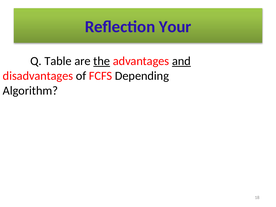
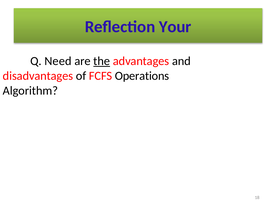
Table: Table -> Need (58, 61)
and underline: present -> none (181, 61)
Depending: Depending -> Operations (142, 76)
